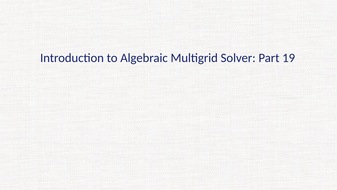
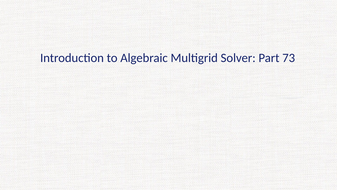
19: 19 -> 73 (289, 58)
